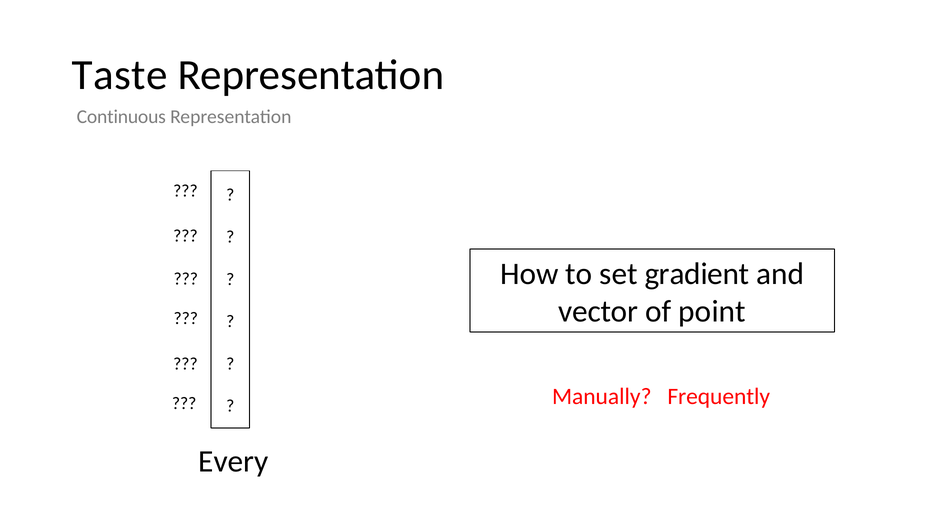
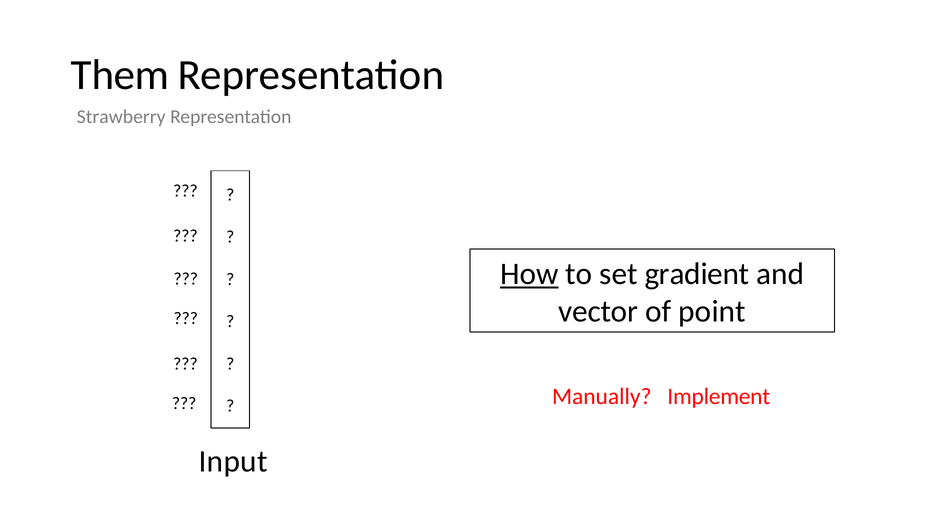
Taste: Taste -> Them (120, 75)
Continuous: Continuous -> Strawberry (121, 117)
How underline: none -> present (529, 274)
Frequently: Frequently -> Implement (719, 397)
Every: Every -> Input (233, 462)
